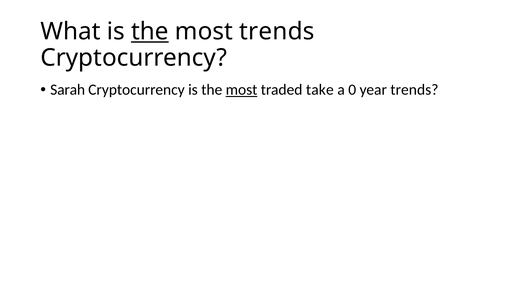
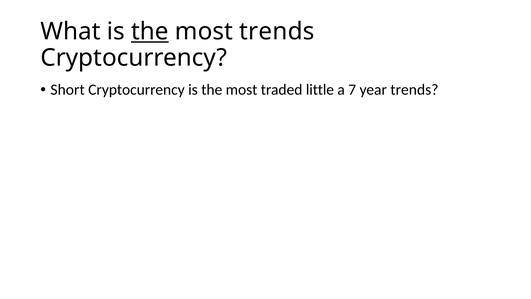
Sarah: Sarah -> Short (68, 90)
most underline: present -> none (242, 90)
take: take -> little (320, 90)
0: 0 -> 7 (352, 90)
